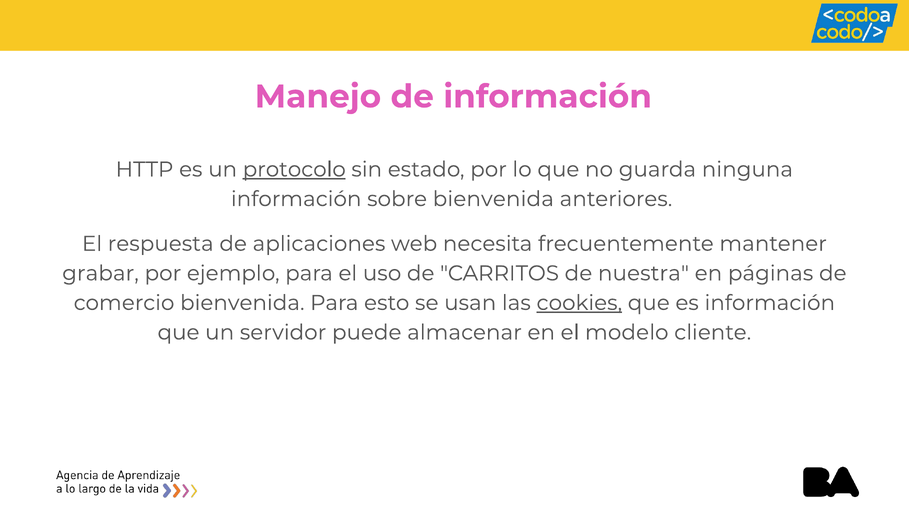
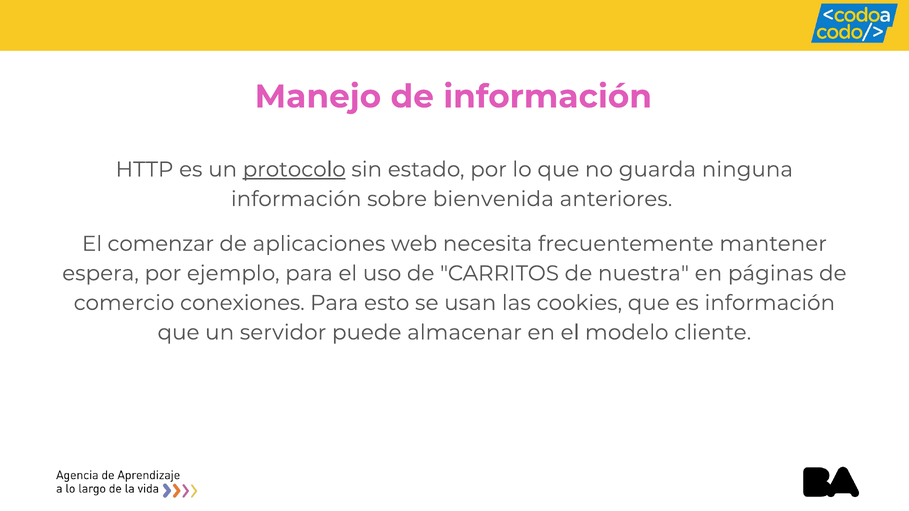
respuesta: respuesta -> comenzar (161, 244)
grabar: grabar -> espera (101, 273)
comercio bienvenida: bienvenida -> conexiones (242, 303)
cookies underline: present -> none (579, 303)
